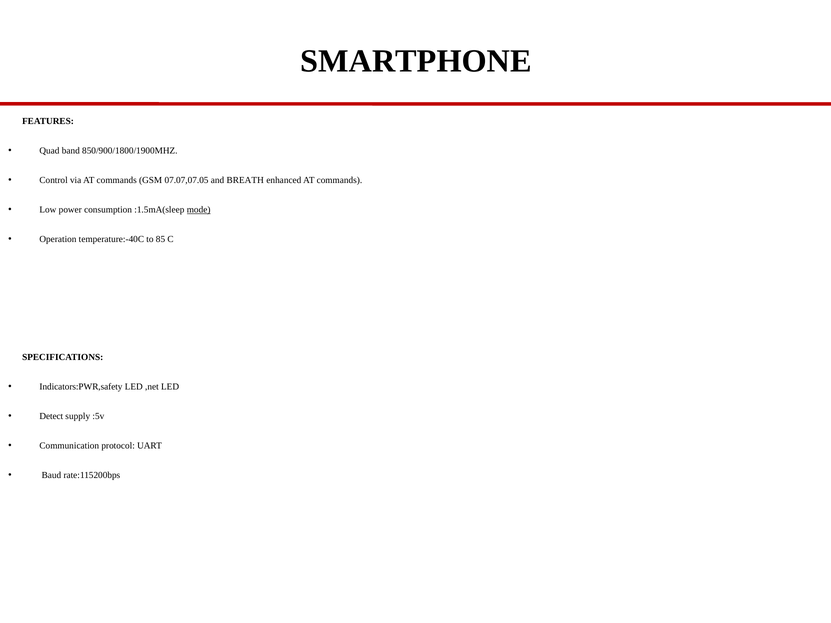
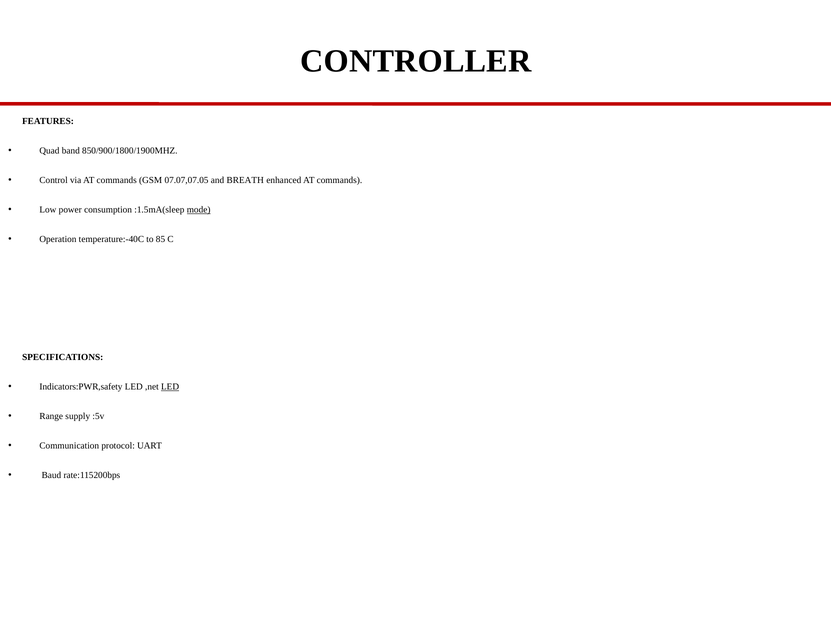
SMARTPHONE: SMARTPHONE -> CONTROLLER (416, 61)
LED underline: none -> present (170, 387)
Detect: Detect -> Range (51, 416)
